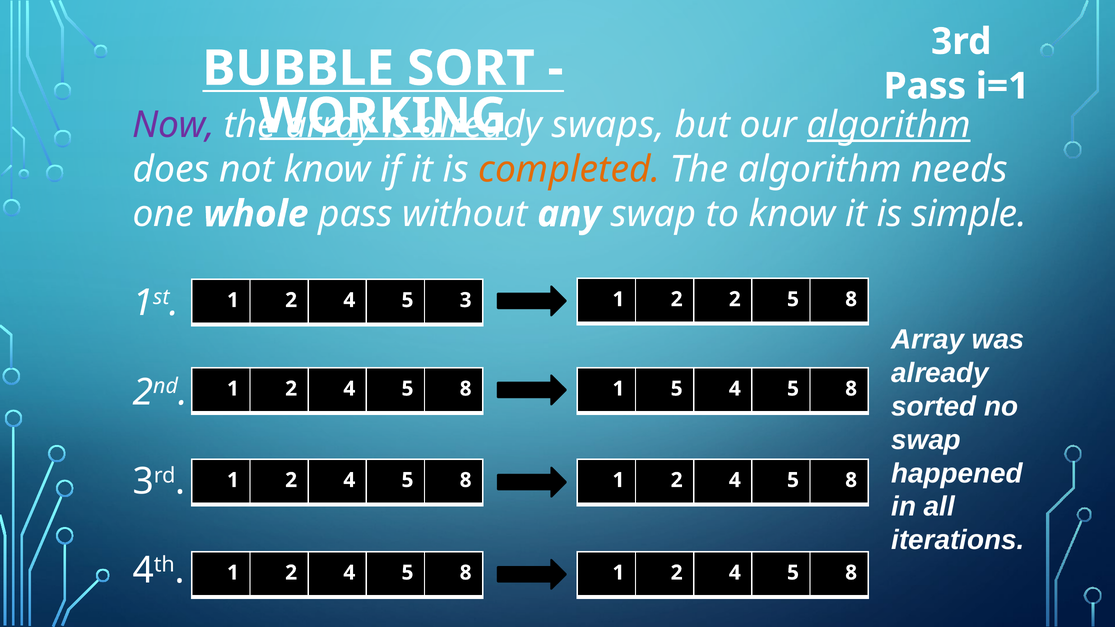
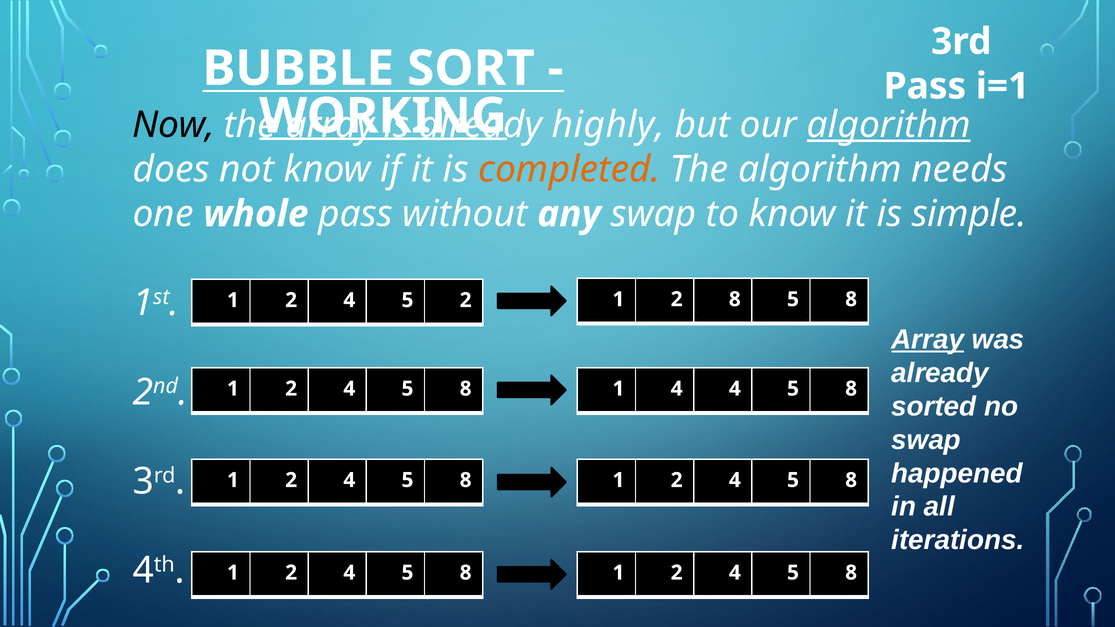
Now colour: purple -> black (173, 125)
swaps: swaps -> highly (608, 125)
2 2: 2 -> 8 (735, 299)
5 3: 3 -> 2 (466, 300)
Array underline: none -> present (928, 340)
1 5: 5 -> 4 (677, 389)
